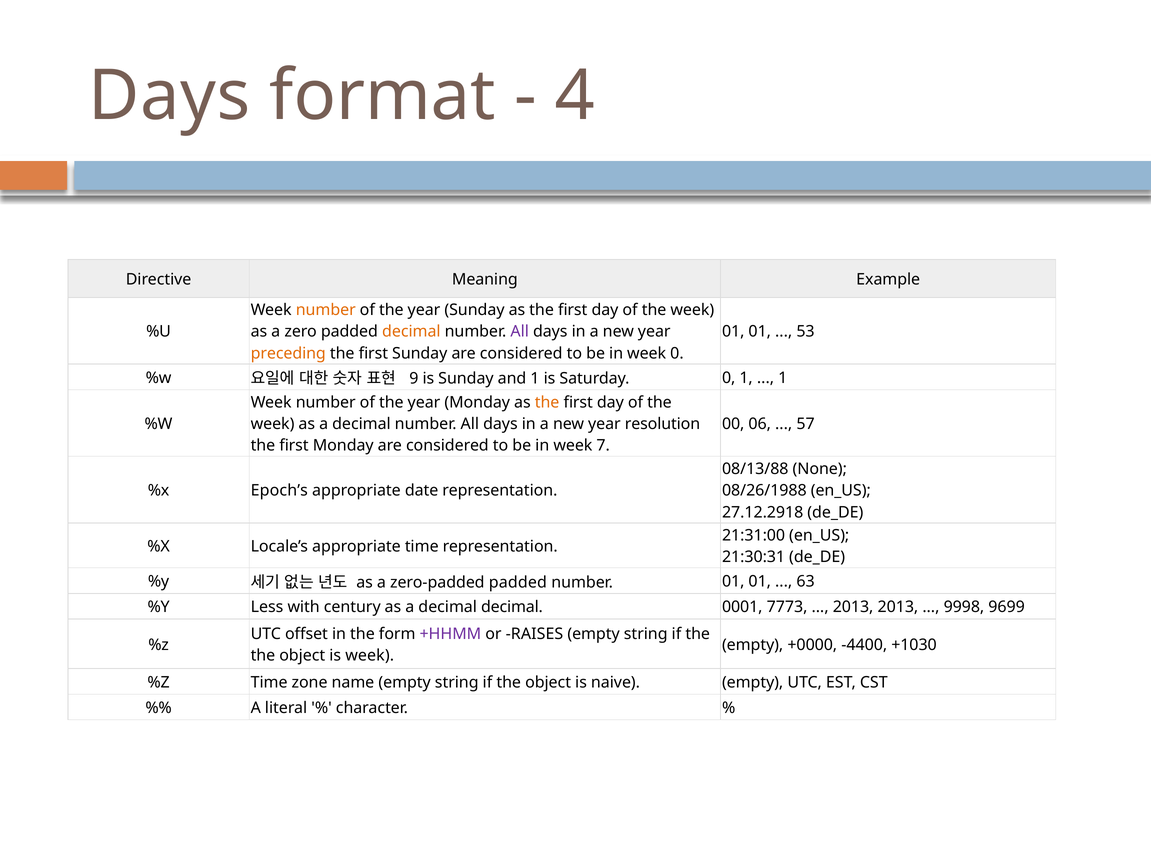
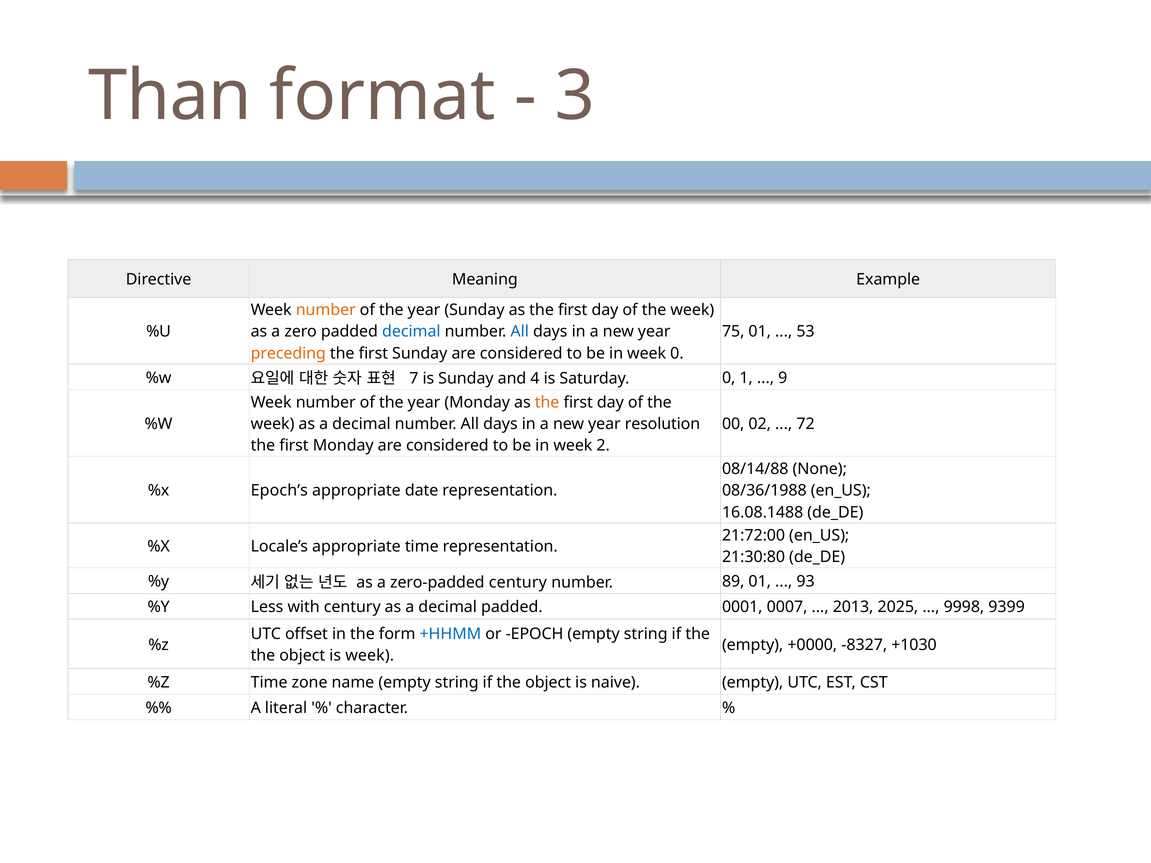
Days: Days -> Than (170, 96)
4: 4 -> 3 (575, 96)
decimal colour: orange -> blue (411, 332)
All colour: purple -> blue (520, 332)
01: 01 -> 75 (733, 332)
9: 9 -> 7 (414, 379)
and 1: 1 -> 4 (535, 379)
1: 1 -> 9 (783, 378)
06: 06 -> 02 (760, 424)
57: 57 -> 72 (806, 424)
7: 7 -> 2 (603, 446)
08/13/88: 08/13/88 -> 08/14/88 (755, 469)
08/26/1988: 08/26/1988 -> 08/36/1988 (764, 491)
27.12.2918: 27.12.2918 -> 16.08.1488 (763, 512)
21:31:00: 21:31:00 -> 21:72:00 (754, 536)
21:30:31: 21:30:31 -> 21:30:80 (754, 557)
zero-padded padded: padded -> century (518, 582)
number 01: 01 -> 89 (733, 582)
63: 63 -> 93 (806, 582)
decimal decimal: decimal -> padded (512, 607)
7773: 7773 -> 0007 (787, 607)
2013 2013: 2013 -> 2025 (898, 607)
9699: 9699 -> 9399 (1007, 607)
+HHMM colour: purple -> blue (450, 634)
RAISES: RAISES -> EPOCH (535, 634)
-4400: -4400 -> -8327 (864, 645)
